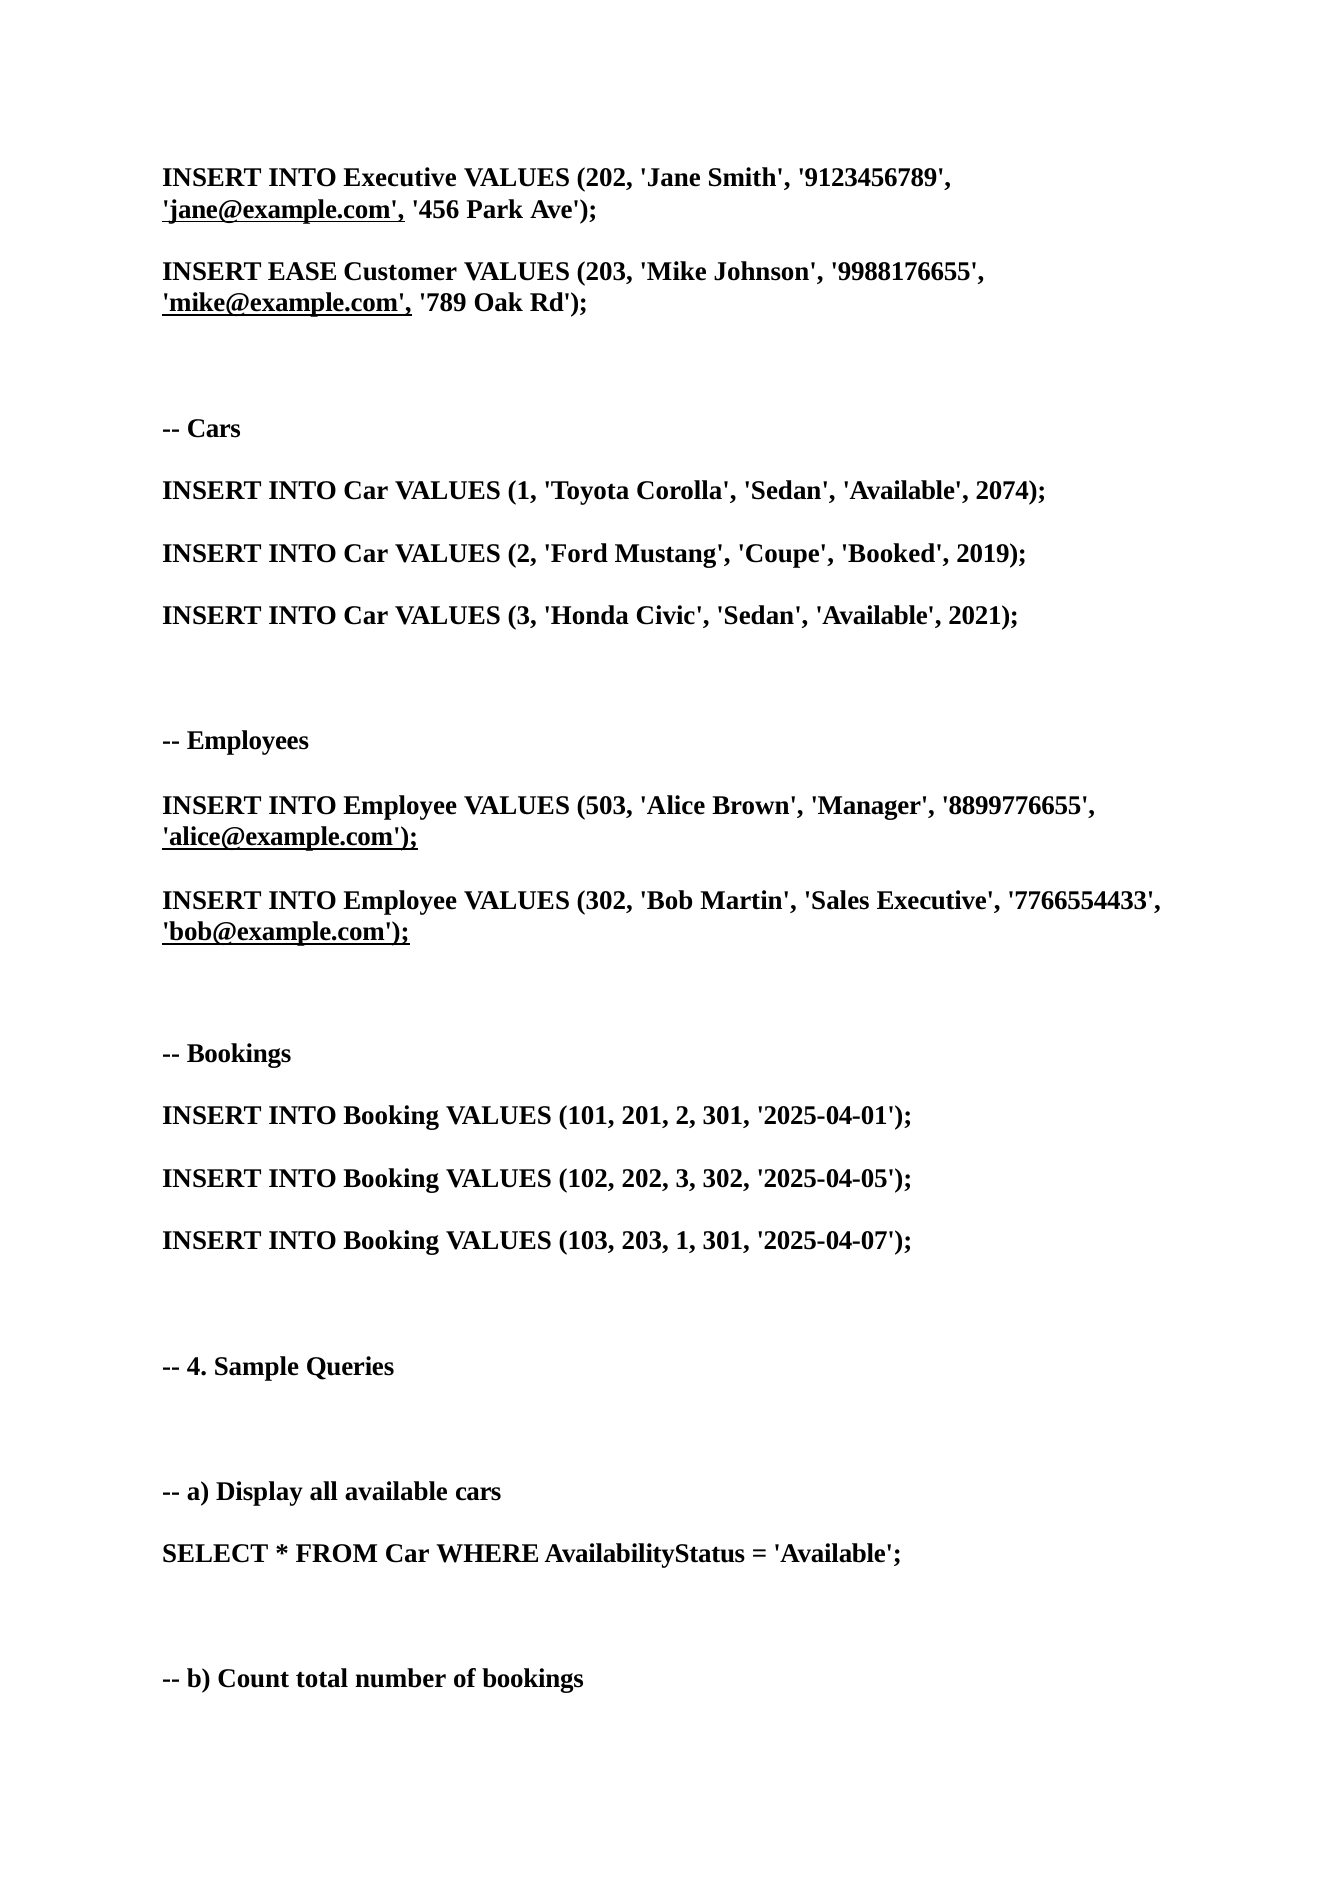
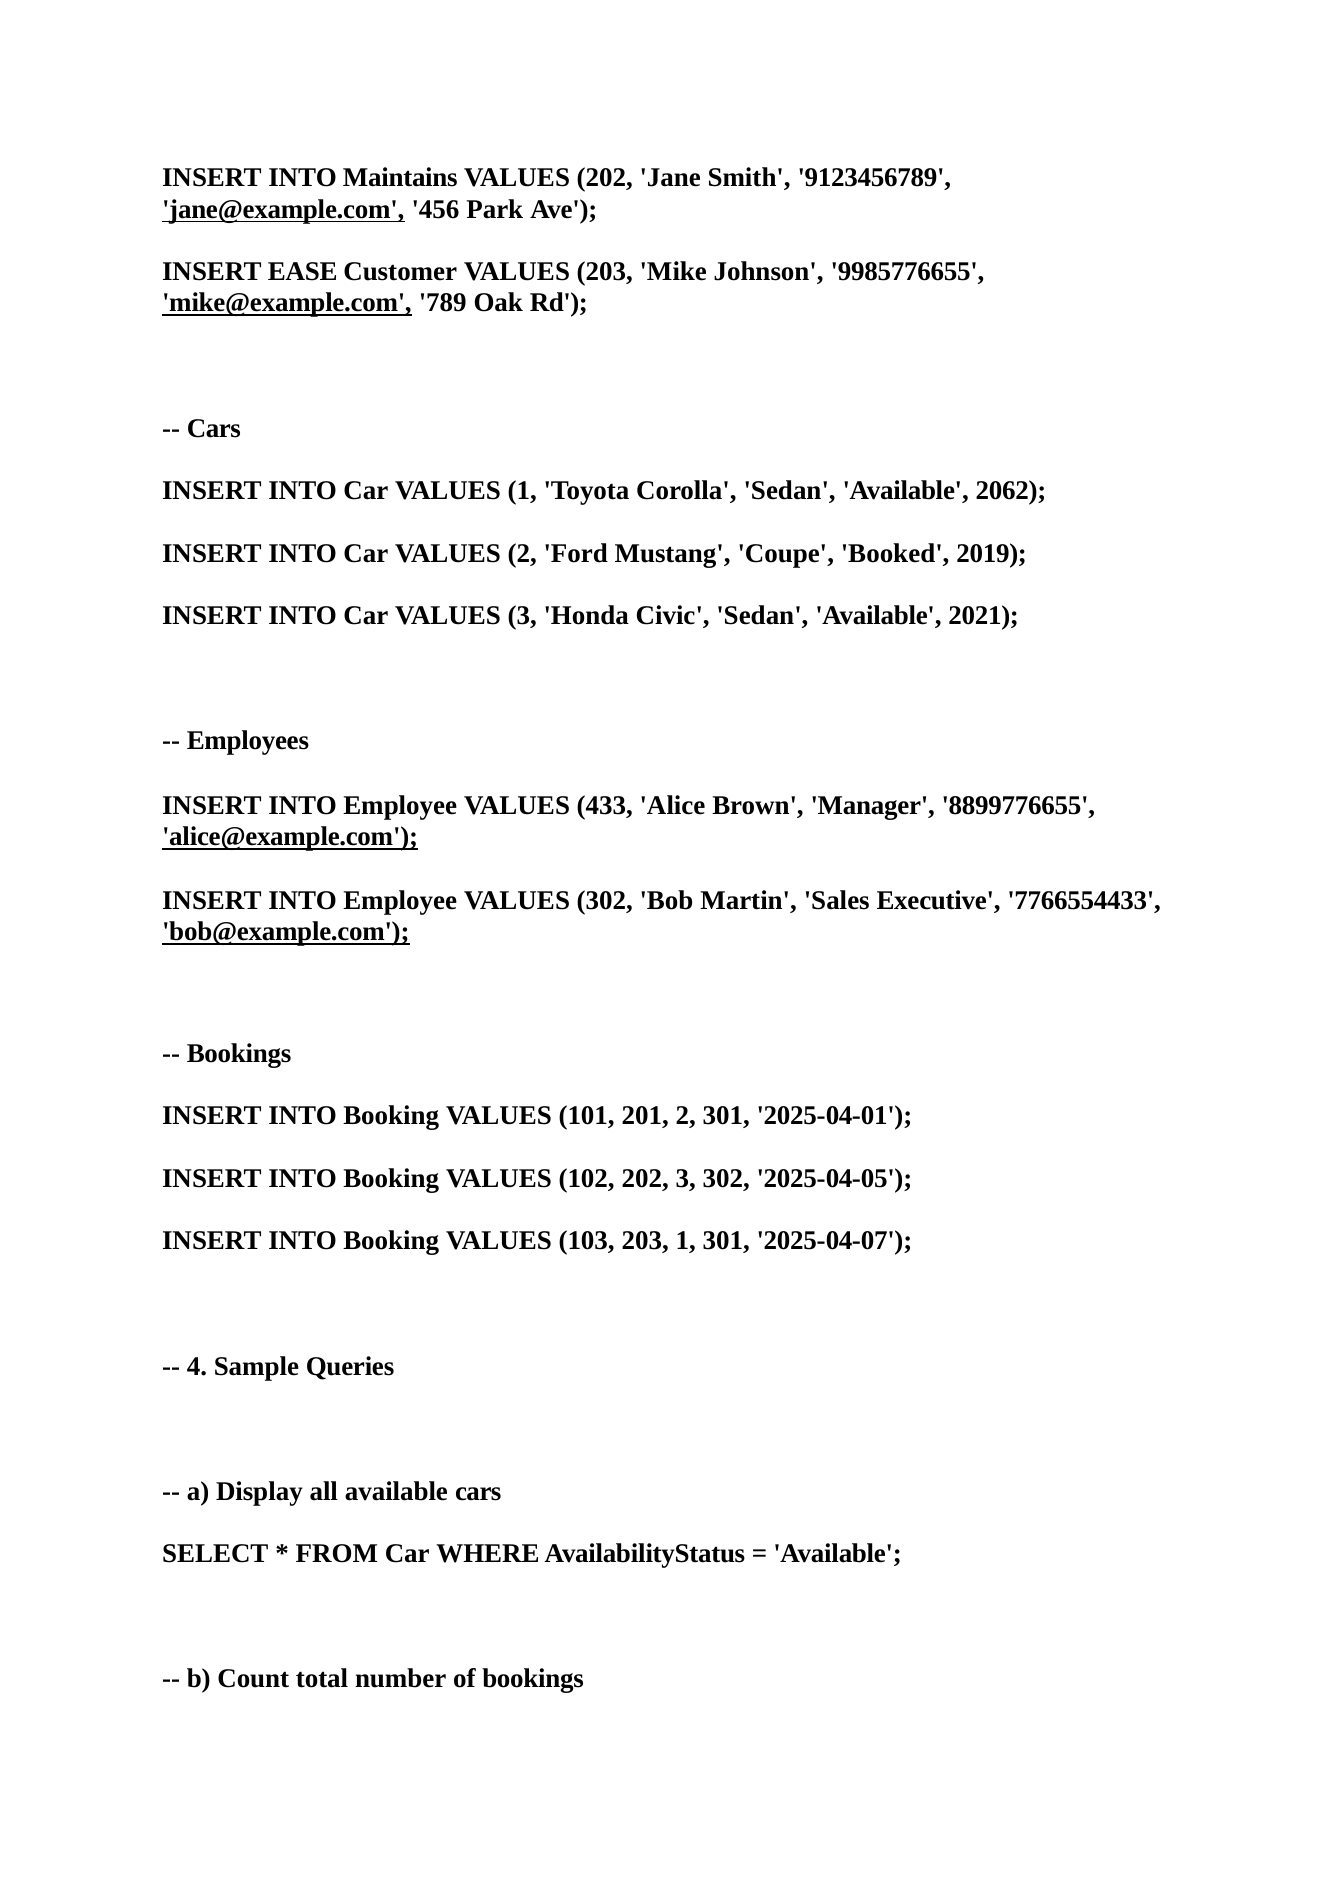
INTO Executive: Executive -> Maintains (400, 178)
9988176655: 9988176655 -> 9985776655 (907, 271)
2074: 2074 -> 2062 (1011, 491)
503: 503 -> 433 (605, 806)
